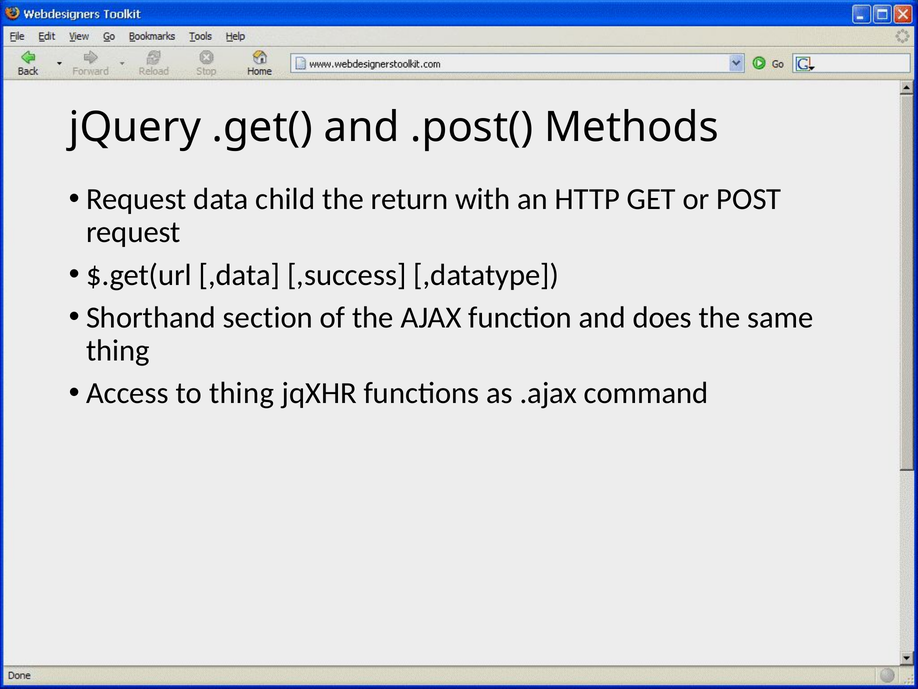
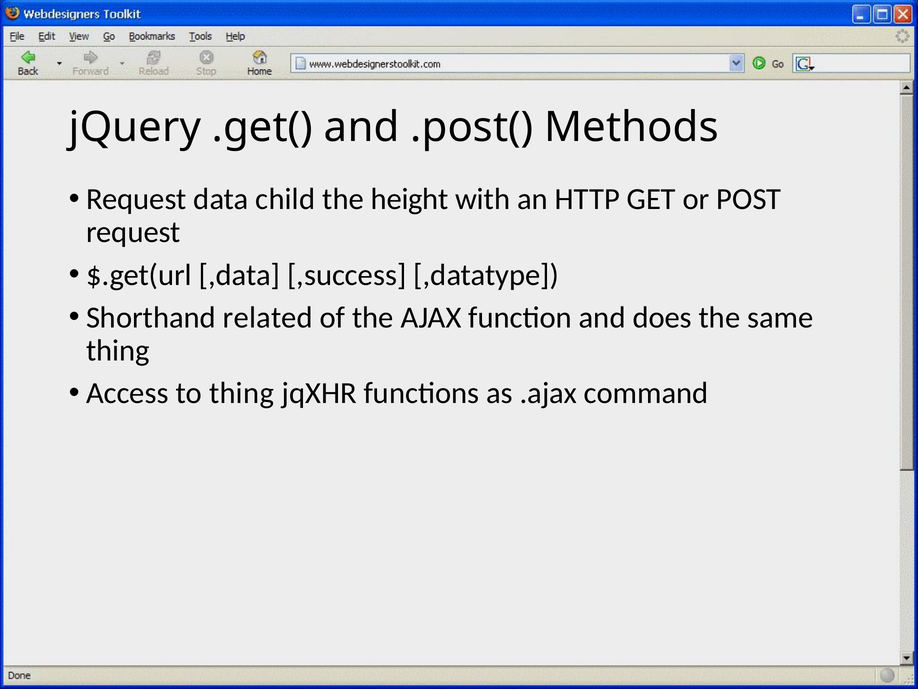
return: return -> height (410, 199)
section: section -> related (268, 317)
